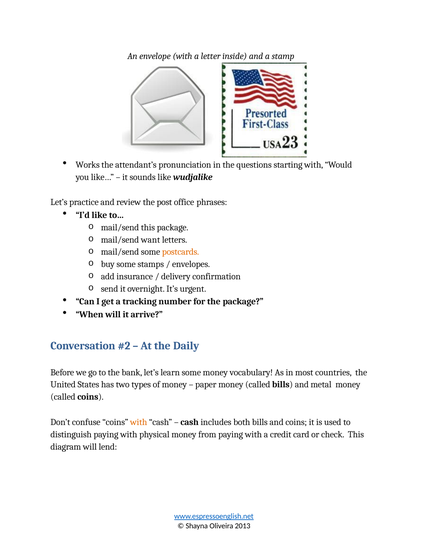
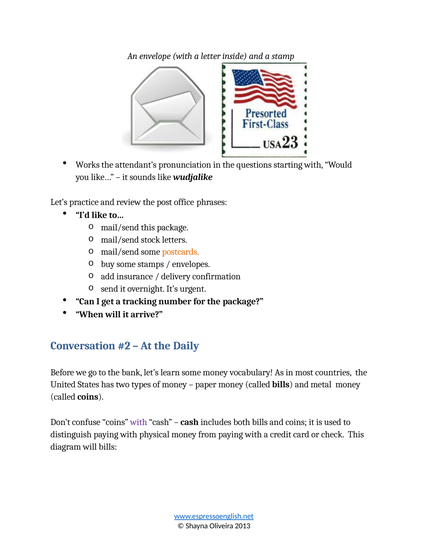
want: want -> stock (151, 239)
with colour: orange -> purple (139, 421)
will lend: lend -> bills (108, 446)
